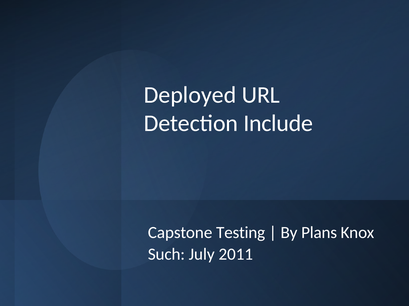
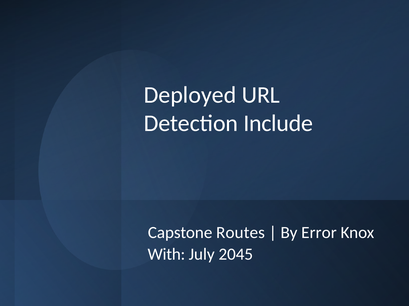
Testing: Testing -> Routes (241, 233)
Plans: Plans -> Error (319, 233)
Such: Such -> With (166, 255)
2011: 2011 -> 2045 (236, 255)
